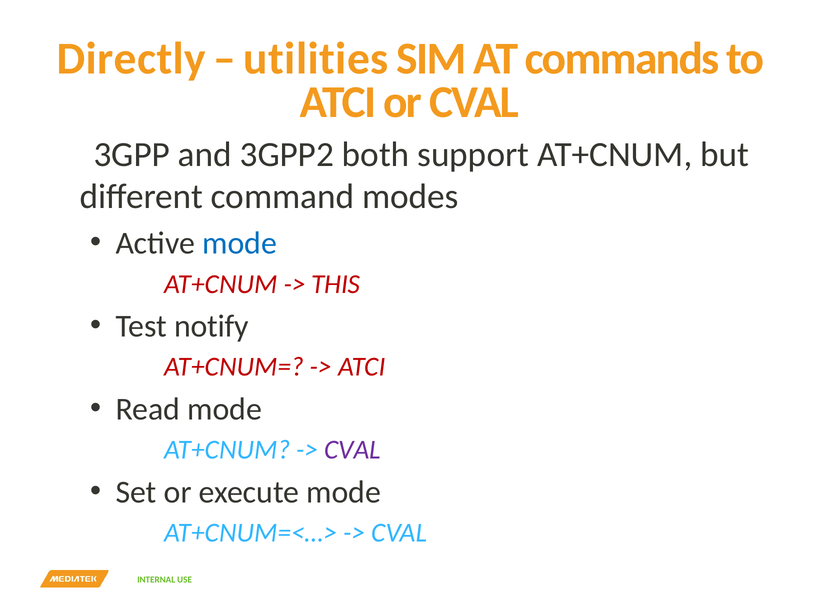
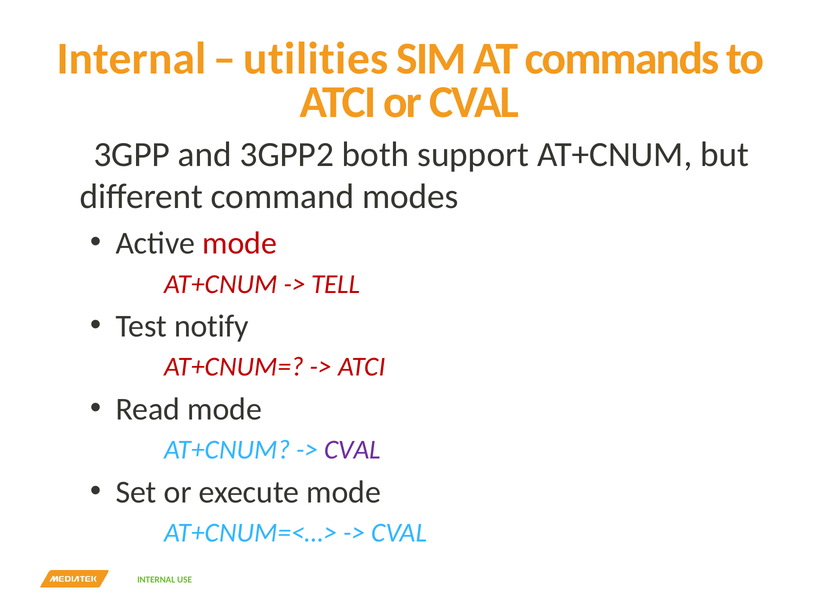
Directly: Directly -> Internal (131, 59)
mode colour: blue -> red (240, 243)
THIS: THIS -> TELL (336, 284)
